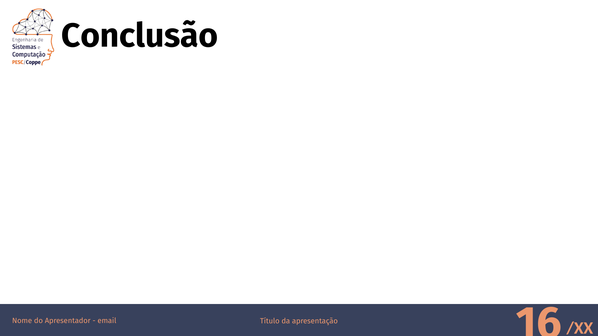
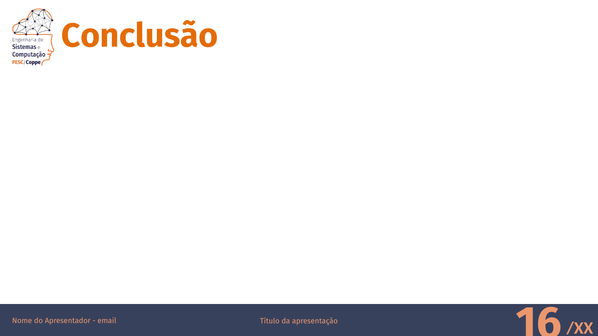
Conclusão colour: black -> orange (140, 36)
